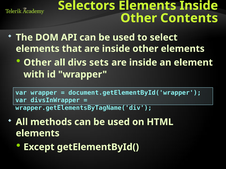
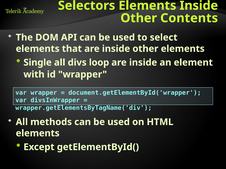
Other: Other -> Single (38, 63)
sets: sets -> loop (99, 63)
